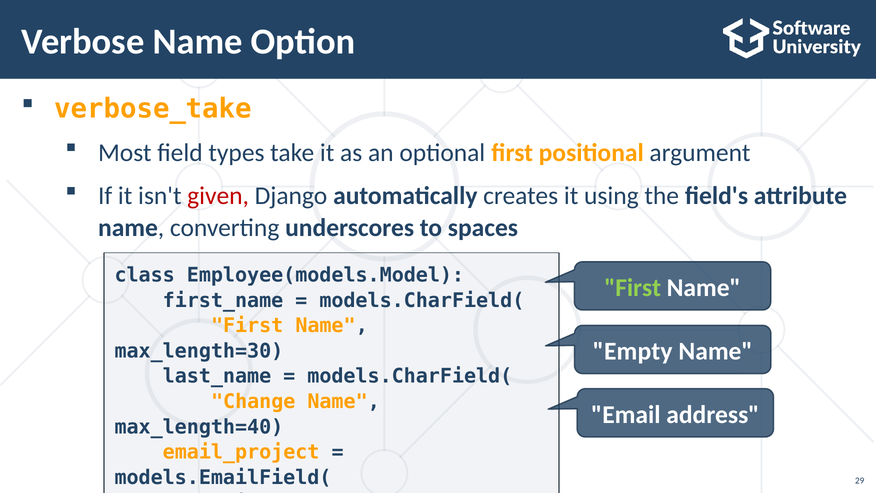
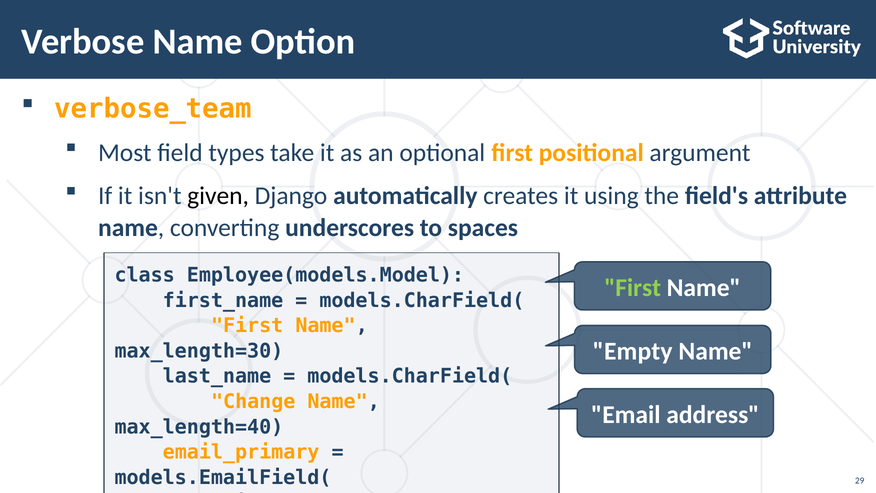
verbose_take: verbose_take -> verbose_team (153, 108)
given colour: red -> black (218, 196)
email_project: email_project -> email_primary (241, 452)
